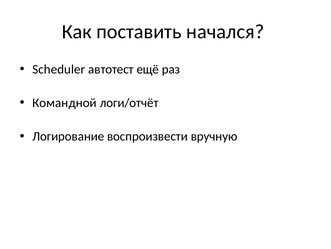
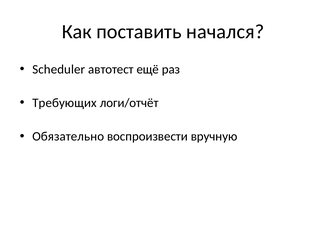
Командной: Командной -> Требующих (65, 103)
Логирование: Логирование -> Обязательно (68, 136)
